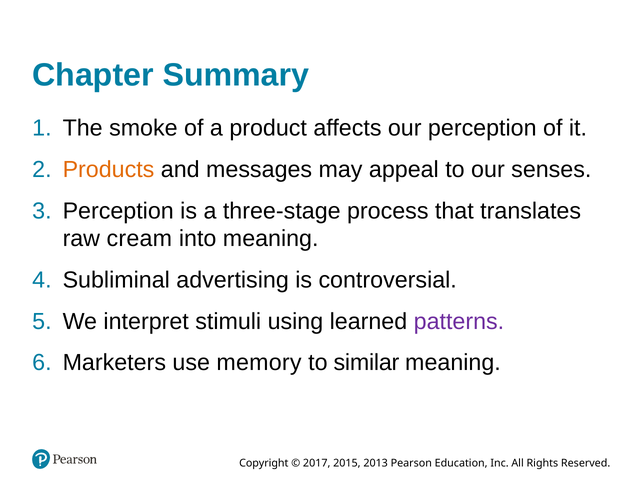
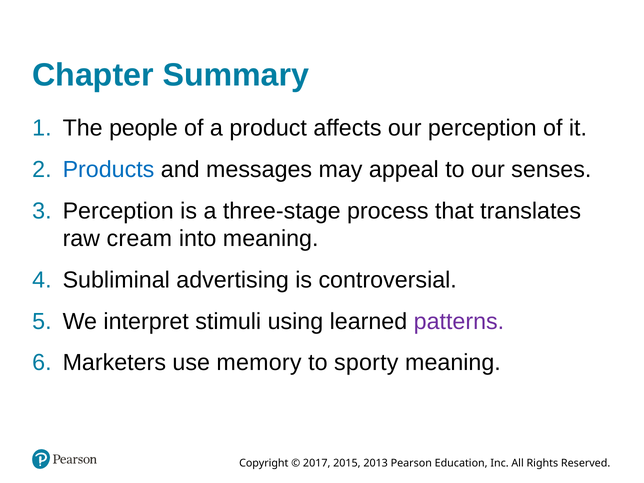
smoke: smoke -> people (143, 128)
Products colour: orange -> blue (108, 170)
similar: similar -> sporty (366, 363)
